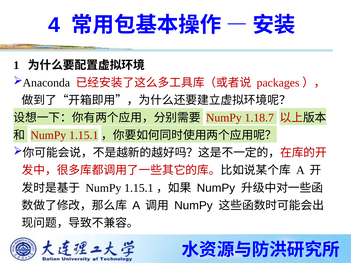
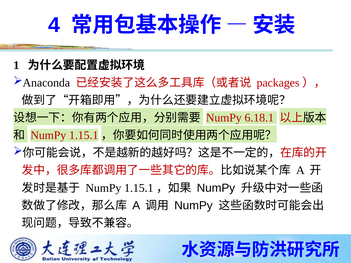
1.18.7: 1.18.7 -> 6.18.1 (259, 118)
